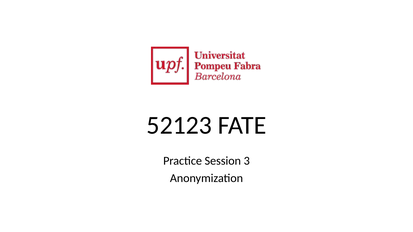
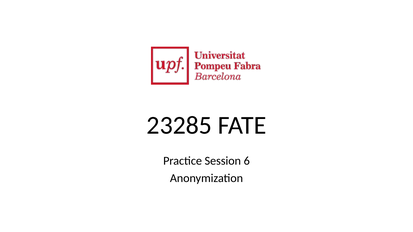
52123: 52123 -> 23285 (179, 126)
3: 3 -> 6 (247, 161)
